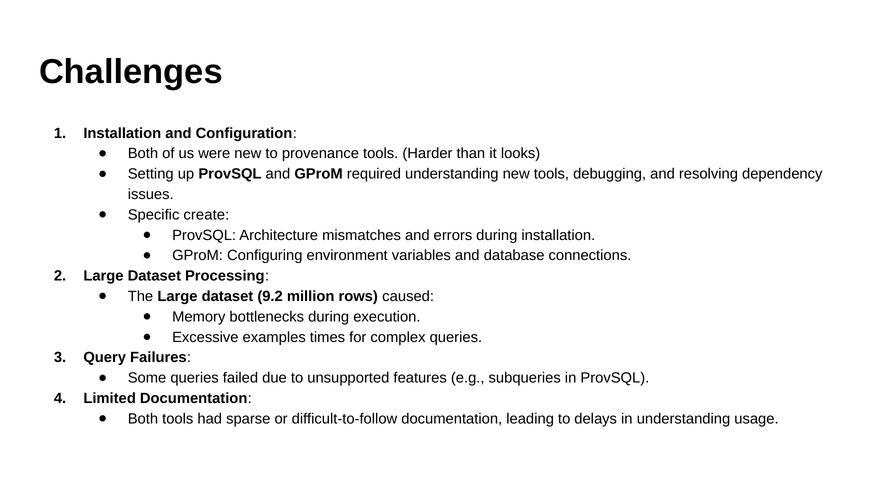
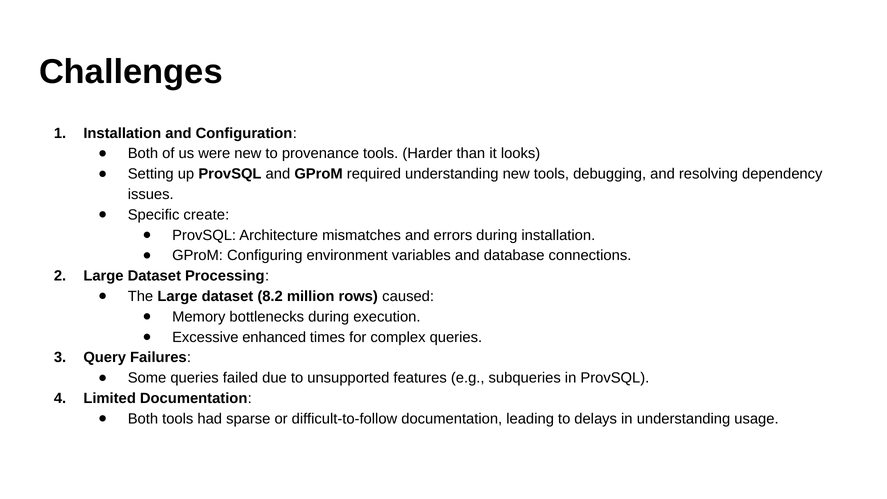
9.2: 9.2 -> 8.2 (270, 296)
examples: examples -> enhanced (274, 337)
